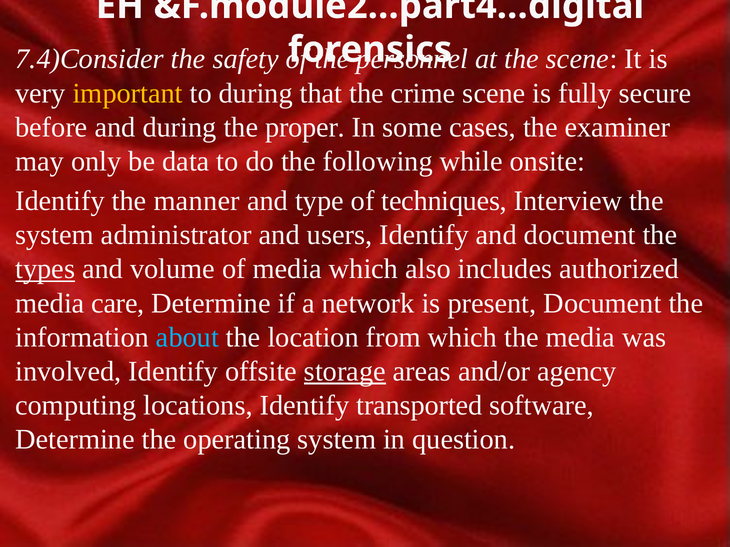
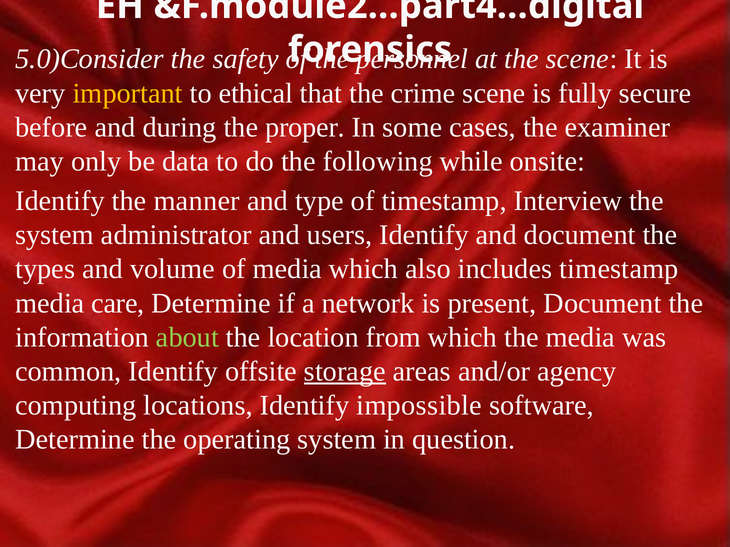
7.4)Consider: 7.4)Consider -> 5.0)Consider (90, 59)
to during: during -> ethical (256, 93)
of techniques: techniques -> timestamp (444, 201)
types underline: present -> none (45, 269)
includes authorized: authorized -> timestamp (619, 269)
about colour: light blue -> light green (187, 338)
involved: involved -> common (68, 372)
transported: transported -> impossible (419, 406)
